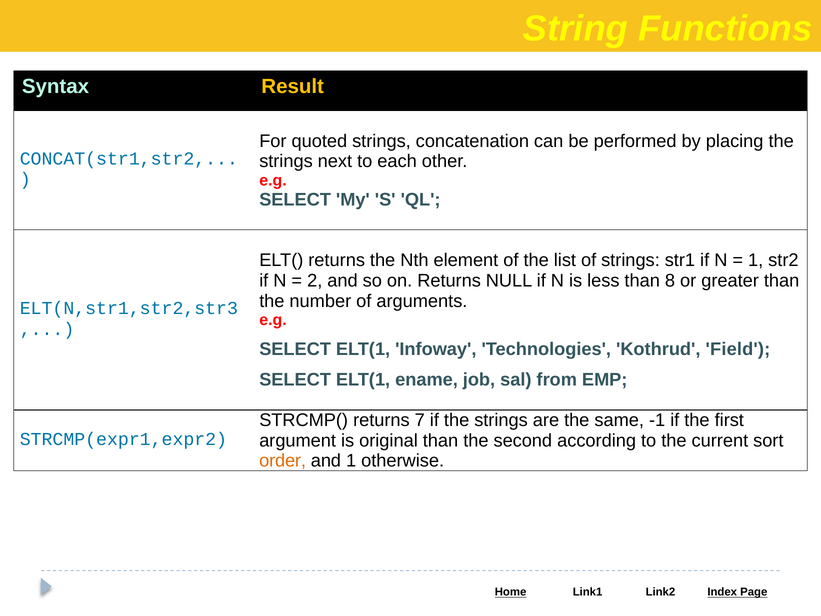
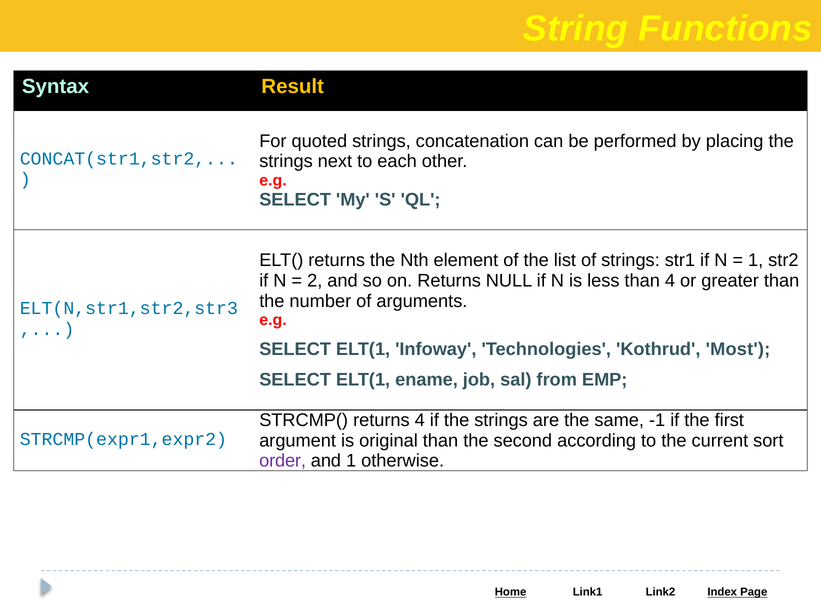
than 8: 8 -> 4 (670, 281)
Field: Field -> Most (738, 349)
returns 7: 7 -> 4 (420, 420)
order colour: orange -> purple (283, 461)
